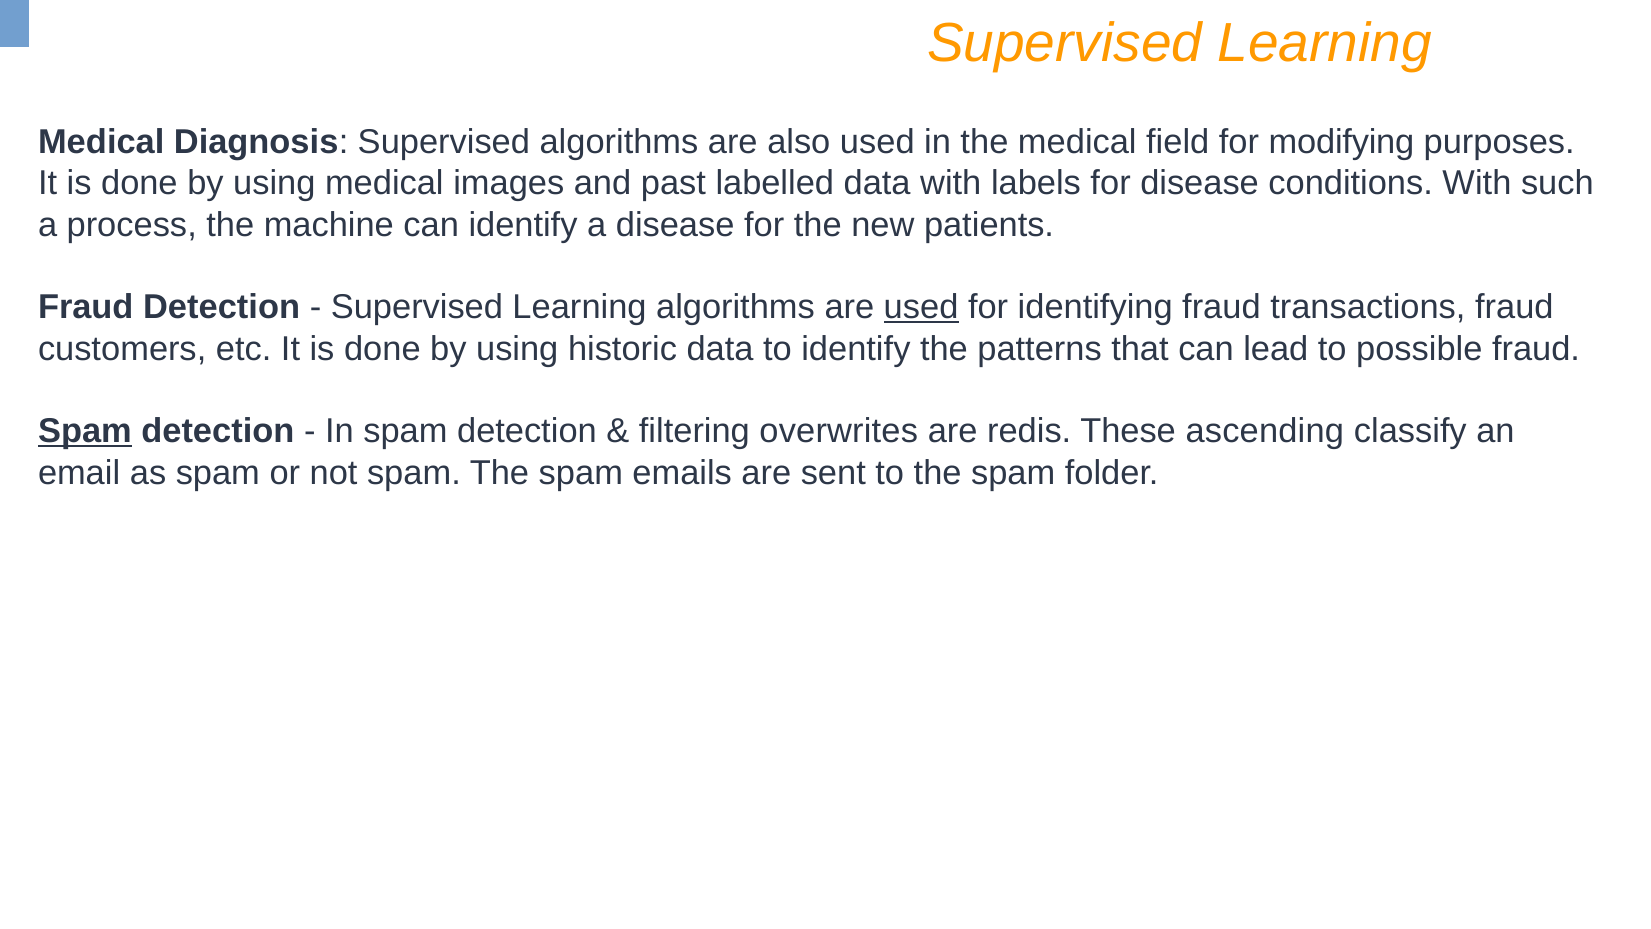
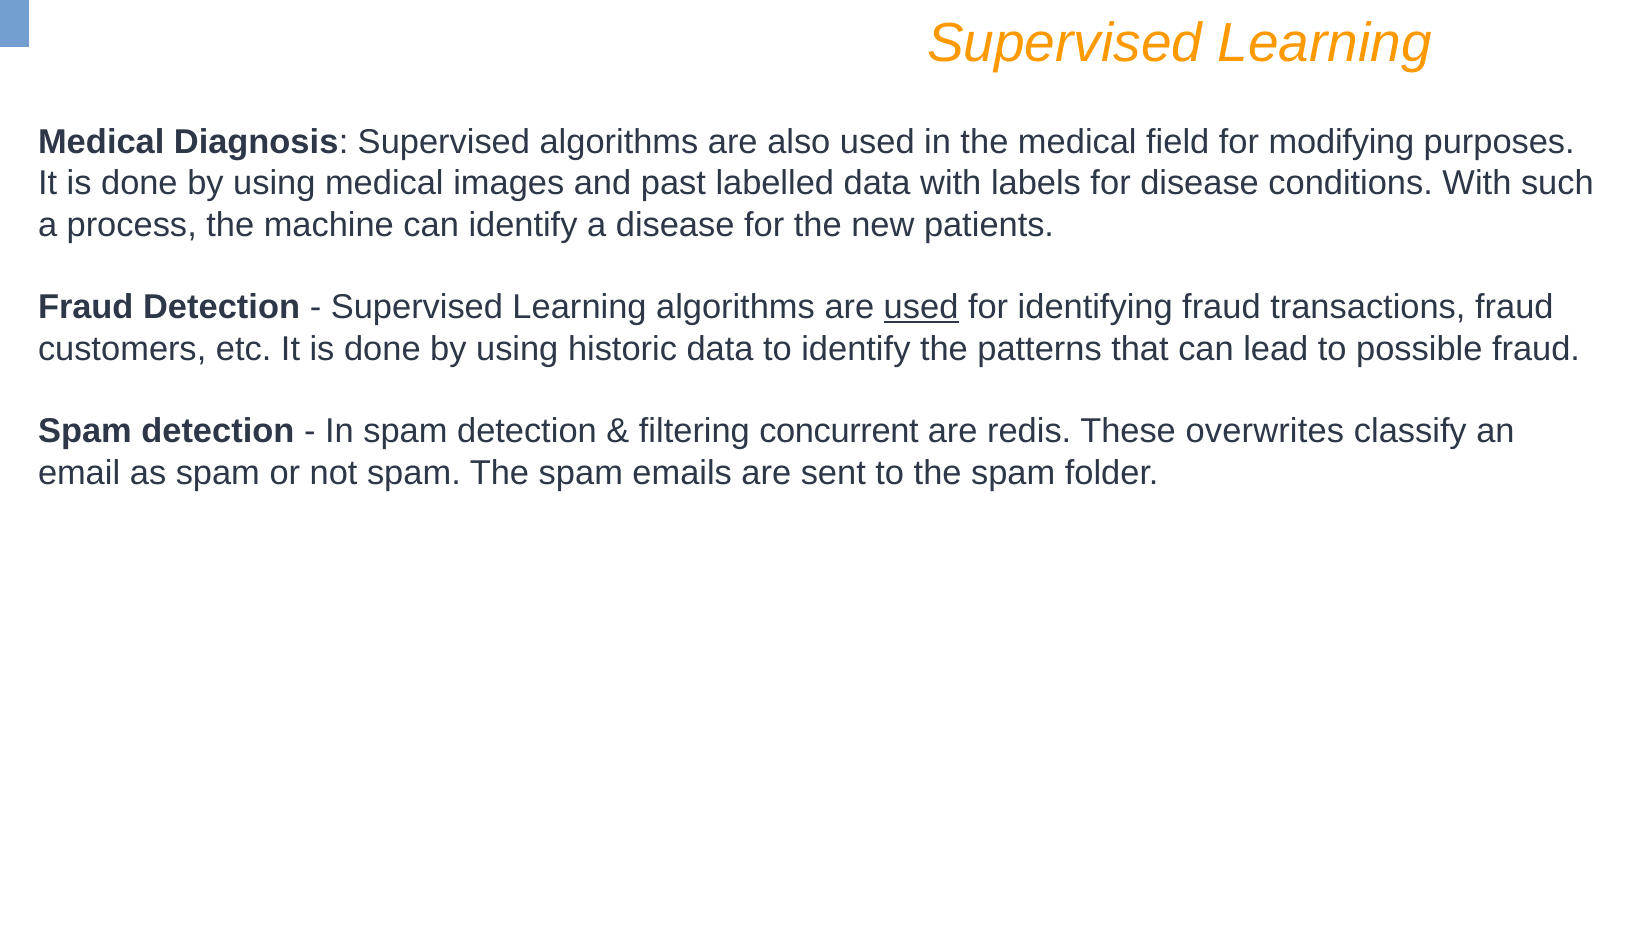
Spam underline: present -> none (85, 431)
overwrites: overwrites -> concurrent (839, 431)
ascending: ascending -> overwrites (1265, 431)
